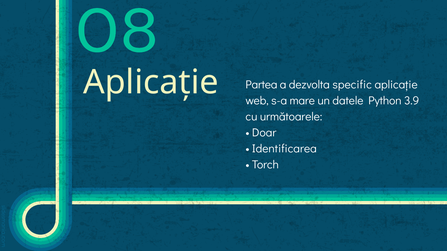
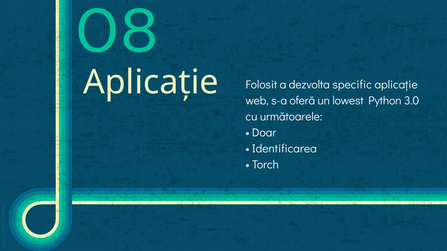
Partea: Partea -> Folosit (261, 85)
mare: mare -> oferă (302, 101)
datele: datele -> lowest (348, 101)
3.9: 3.9 -> 3.0 (412, 101)
